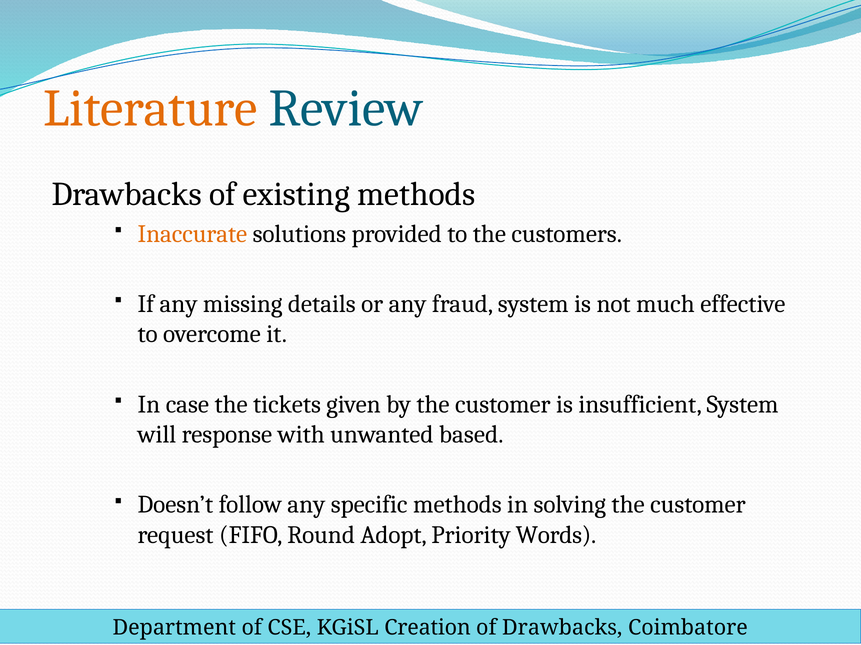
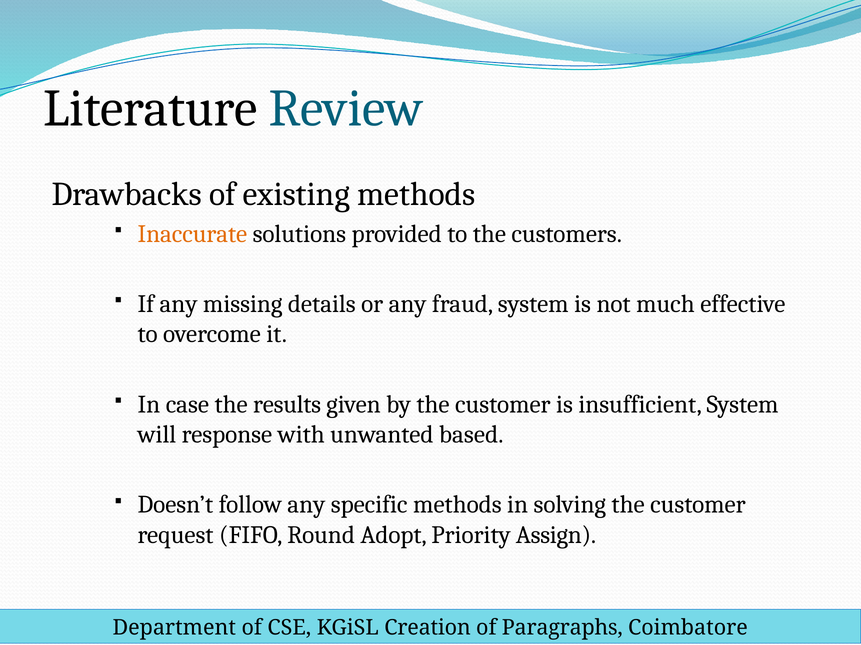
Literature colour: orange -> black (150, 108)
tickets: tickets -> results (287, 405)
Words: Words -> Assign (556, 535)
of Drawbacks: Drawbacks -> Paragraphs (562, 629)
